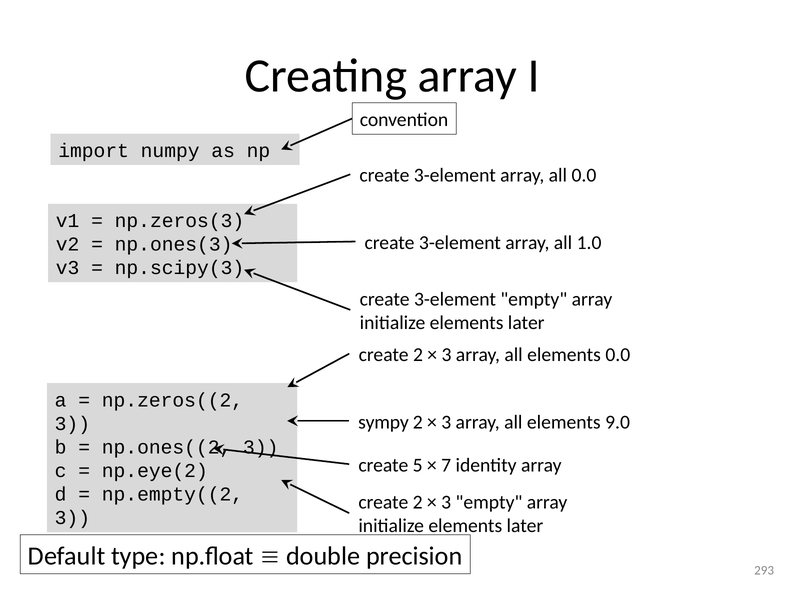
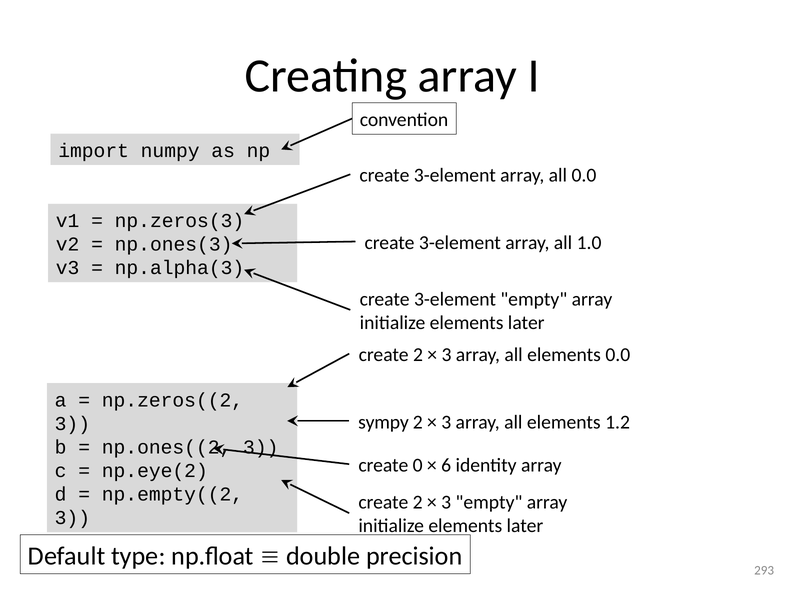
np.scipy(3: np.scipy(3 -> np.alpha(3 (179, 268)
9.0: 9.0 -> 1.2 (618, 422)
5: 5 -> 0 (418, 465)
7: 7 -> 6 (446, 465)
